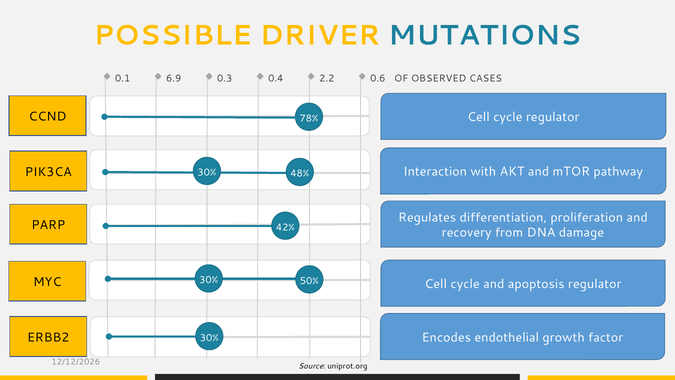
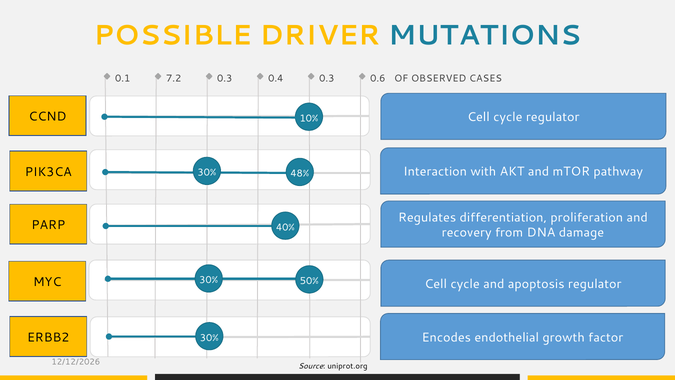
6.9: 6.9 -> 7.2 (174, 79)
0.4 2.2: 2.2 -> 0.3 (327, 79)
78%: 78% -> 10% (309, 118)
42%: 42% -> 40% (285, 227)
